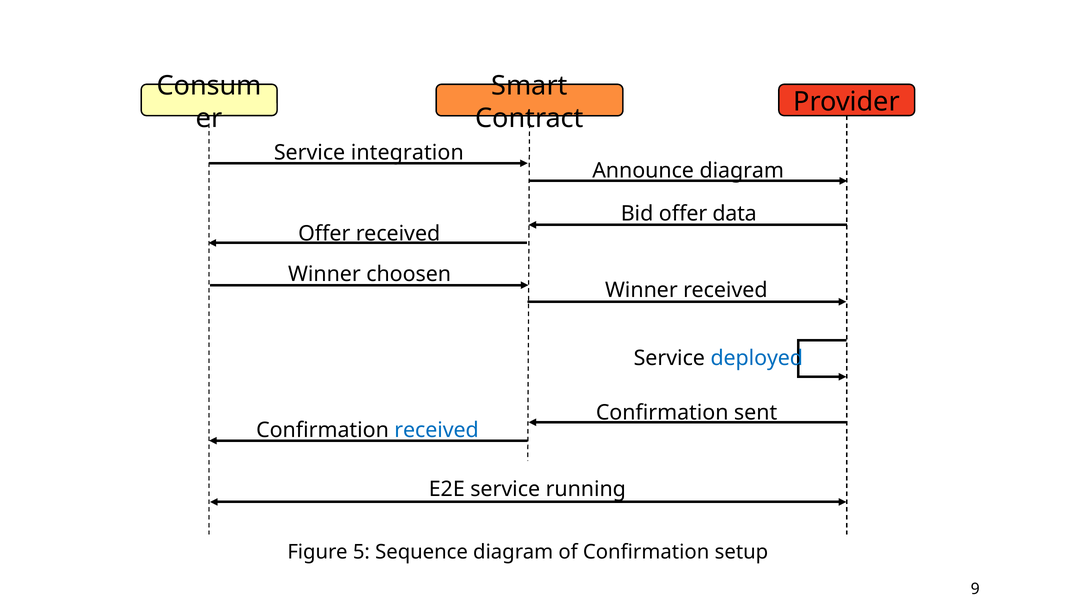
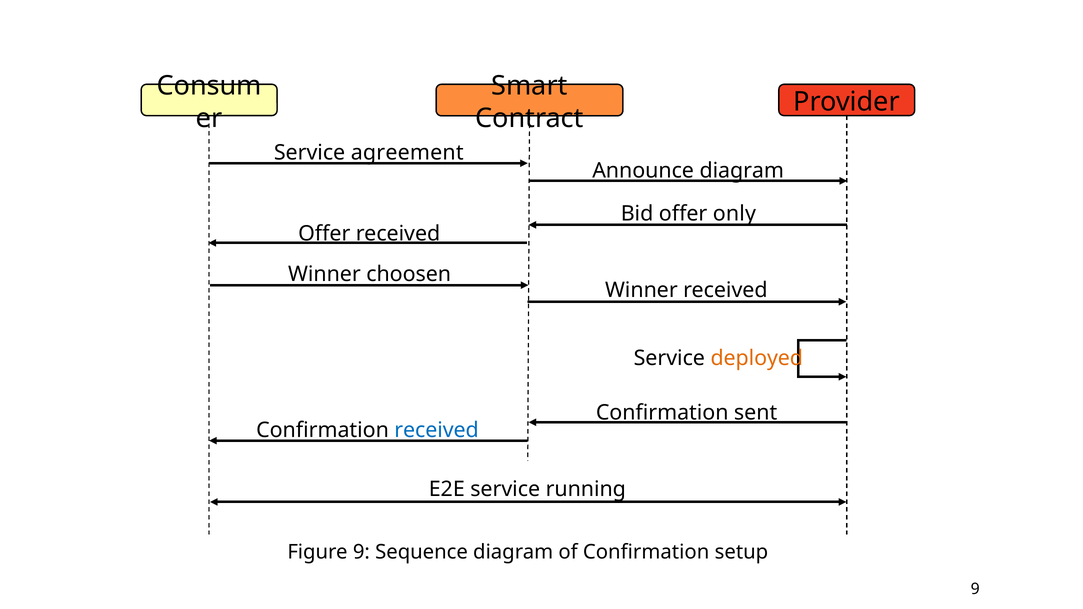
integration: integration -> agreement (407, 153)
data: data -> only (734, 214)
deployed colour: blue -> orange (757, 358)
Figure 5: 5 -> 9 (361, 552)
